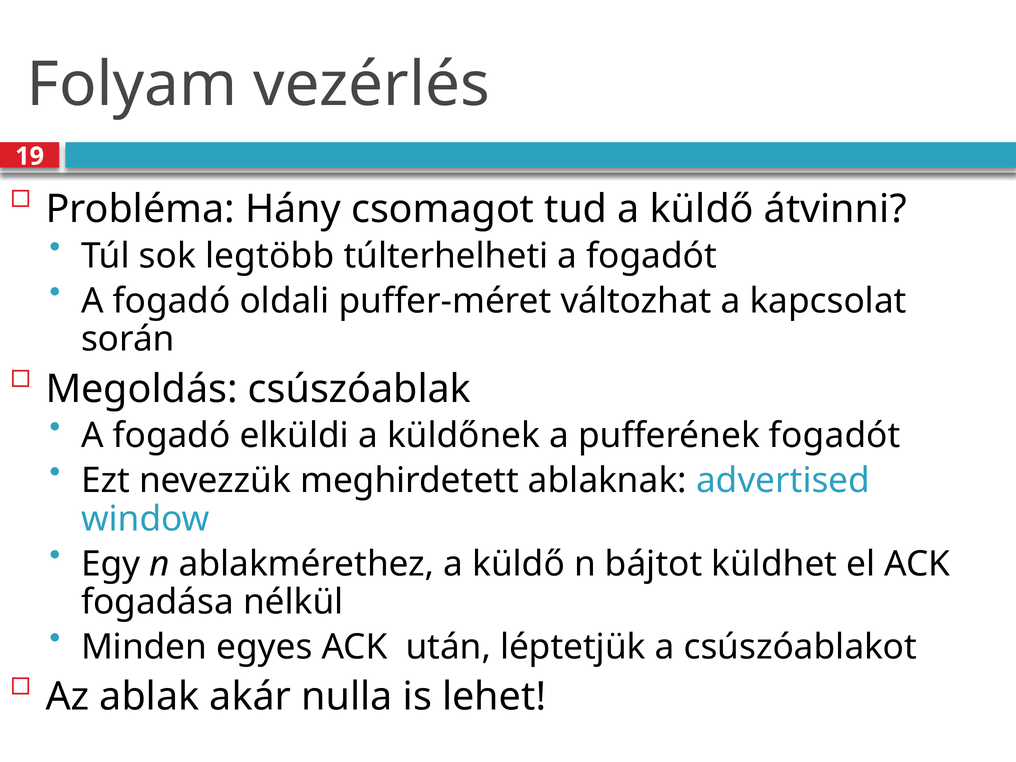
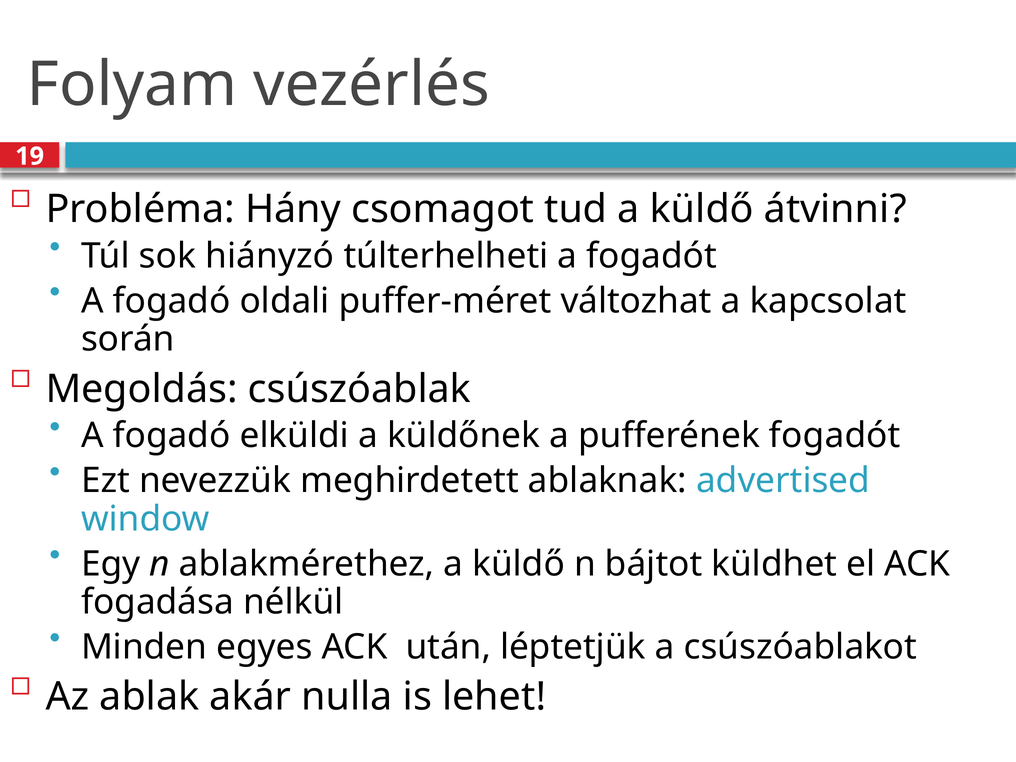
legtöbb: legtöbb -> hiányzó (270, 256)
